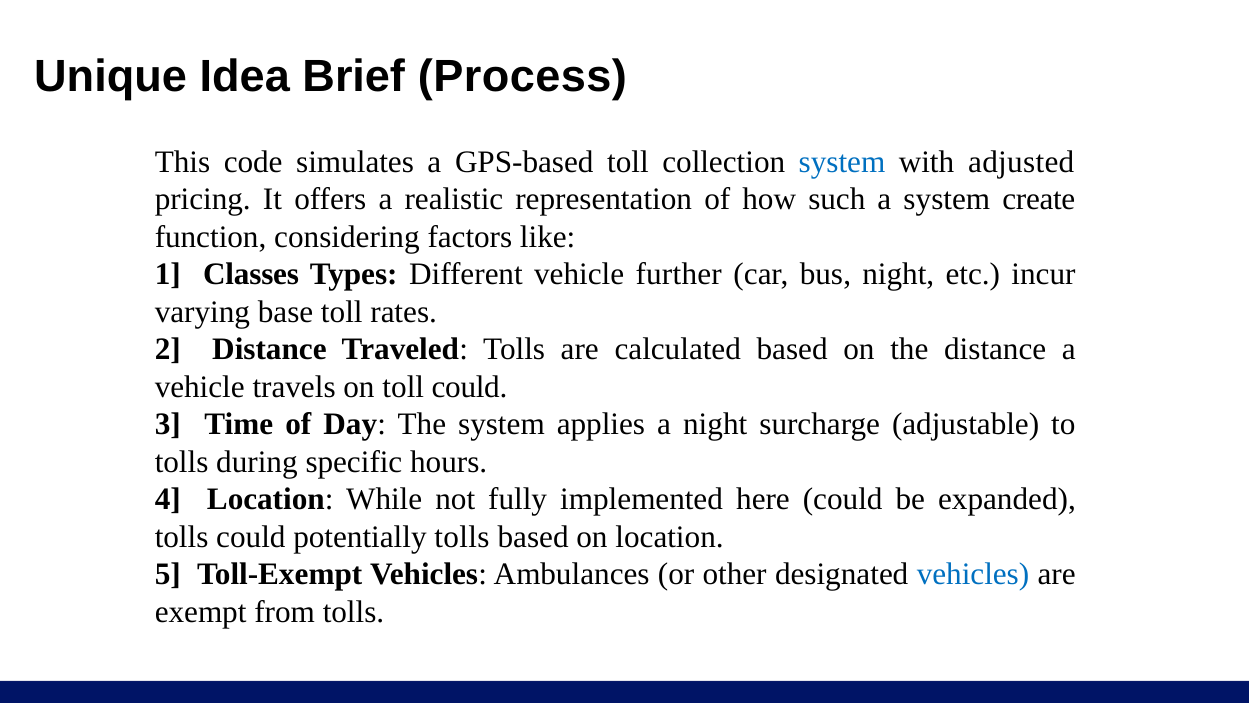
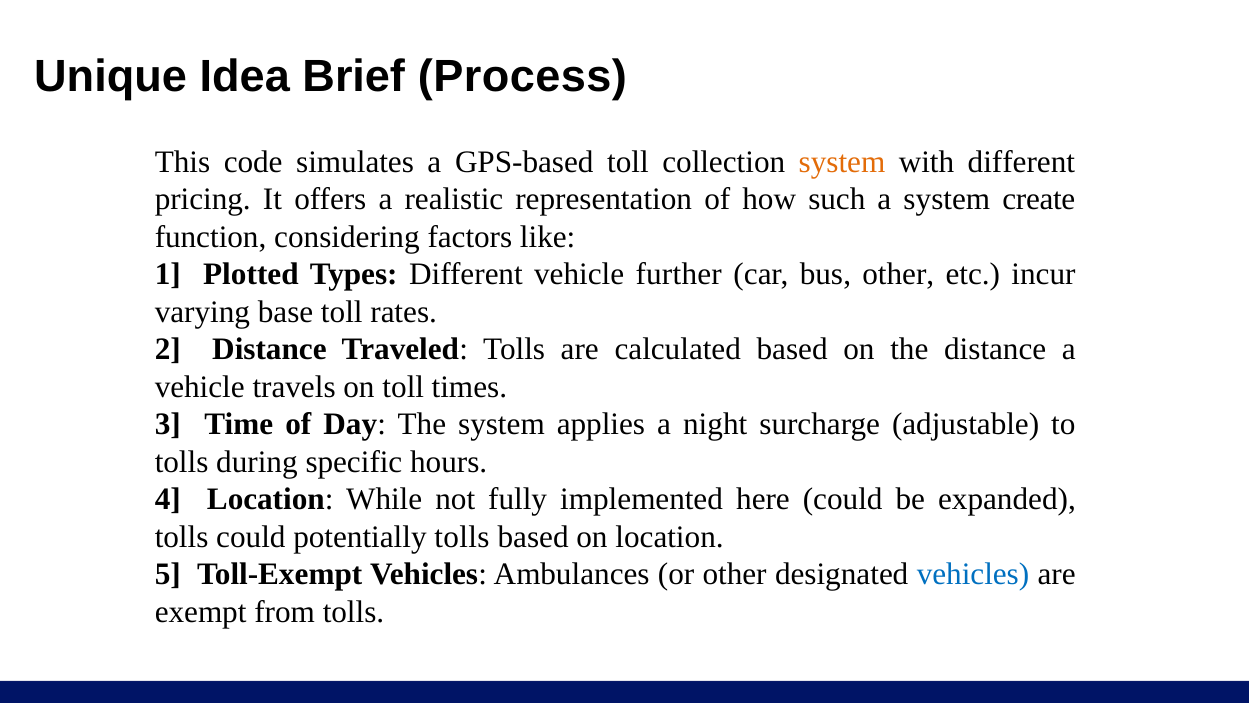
system colour: blue -> orange (842, 162)
with adjusted: adjusted -> different (1021, 162)
Classes: Classes -> Plotted (251, 274)
bus night: night -> other (898, 274)
toll could: could -> times (469, 387)
